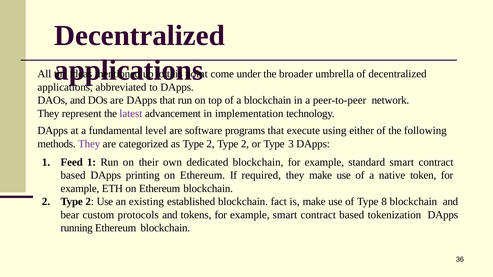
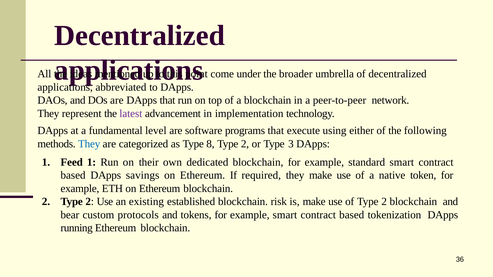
They colour: purple -> blue (89, 144)
as Type 2: 2 -> 8 (210, 144)
printing: printing -> savings (143, 176)
fact: fact -> risk (279, 202)
of Type 8: 8 -> 2 (384, 202)
